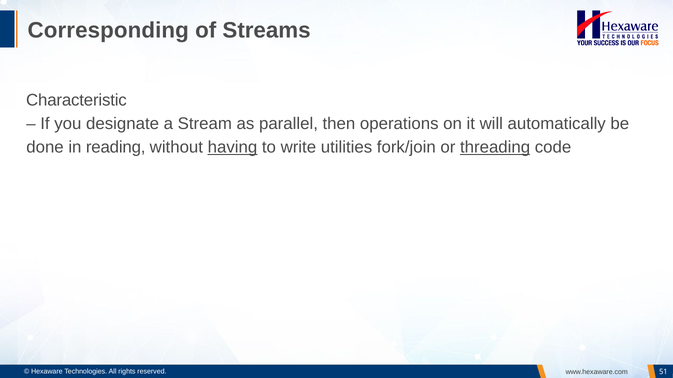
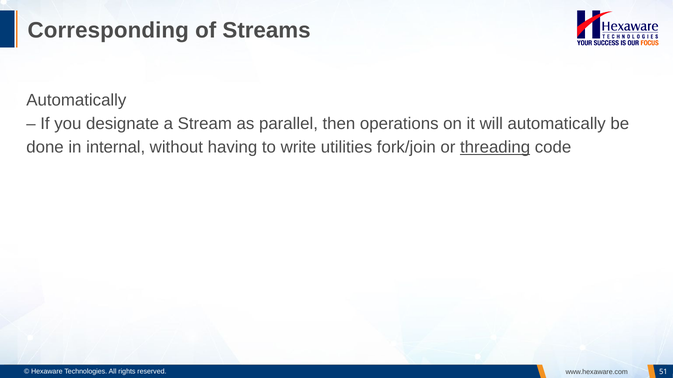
Characteristic: Characteristic -> Automatically (76, 100)
reading: reading -> internal (116, 147)
having underline: present -> none (232, 147)
